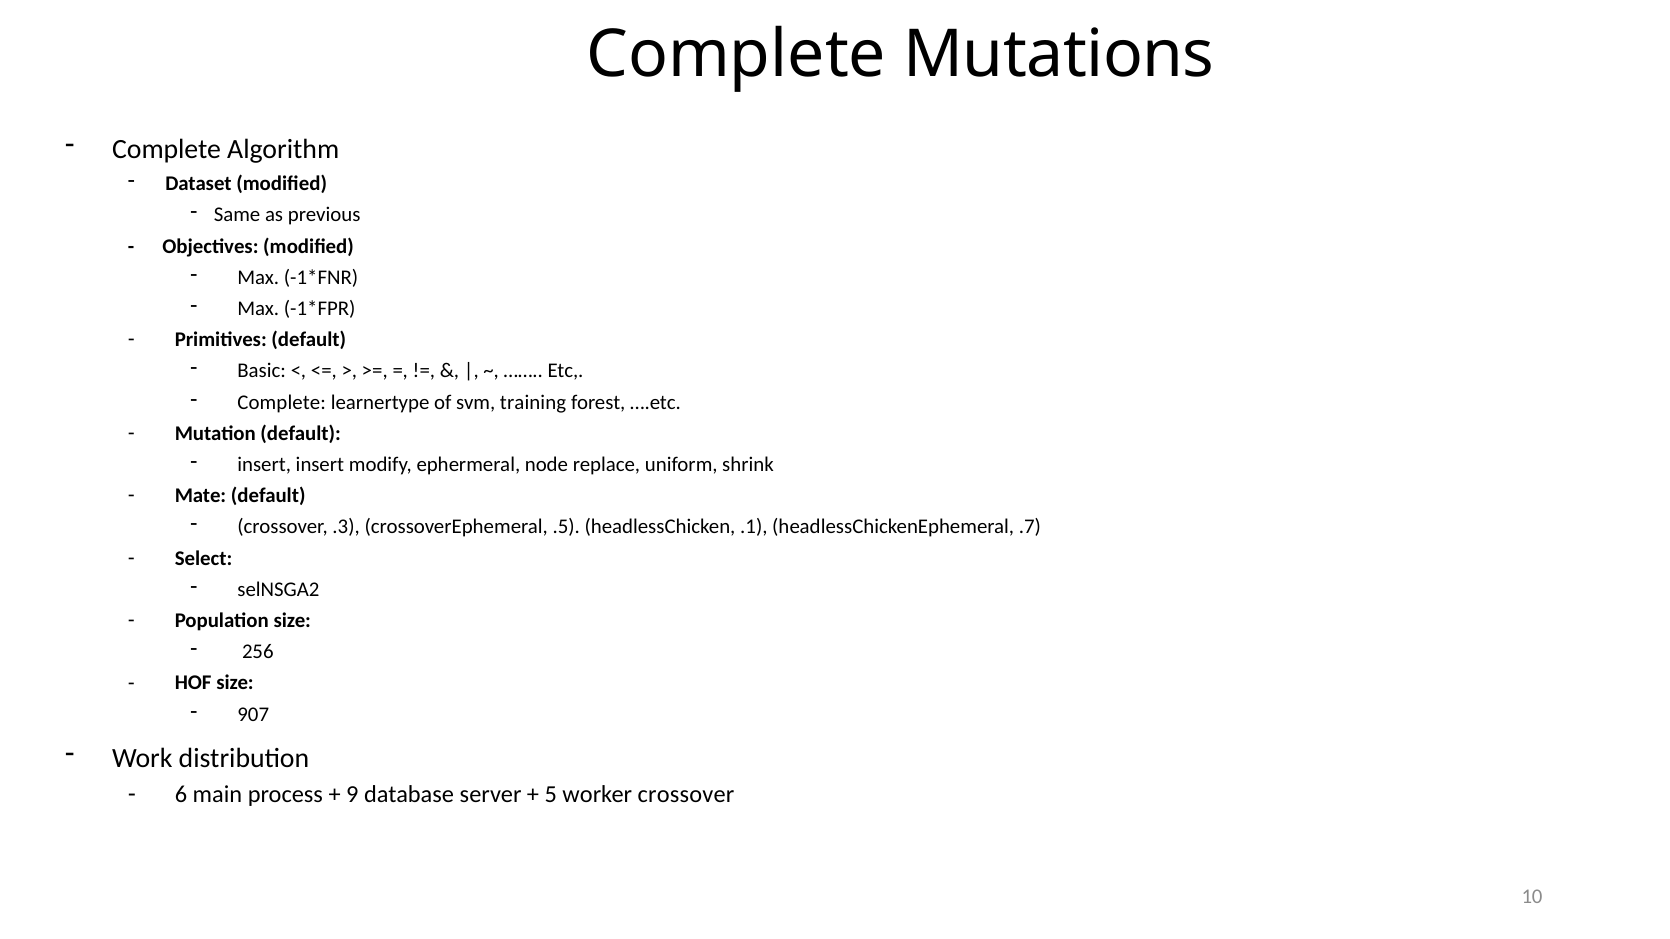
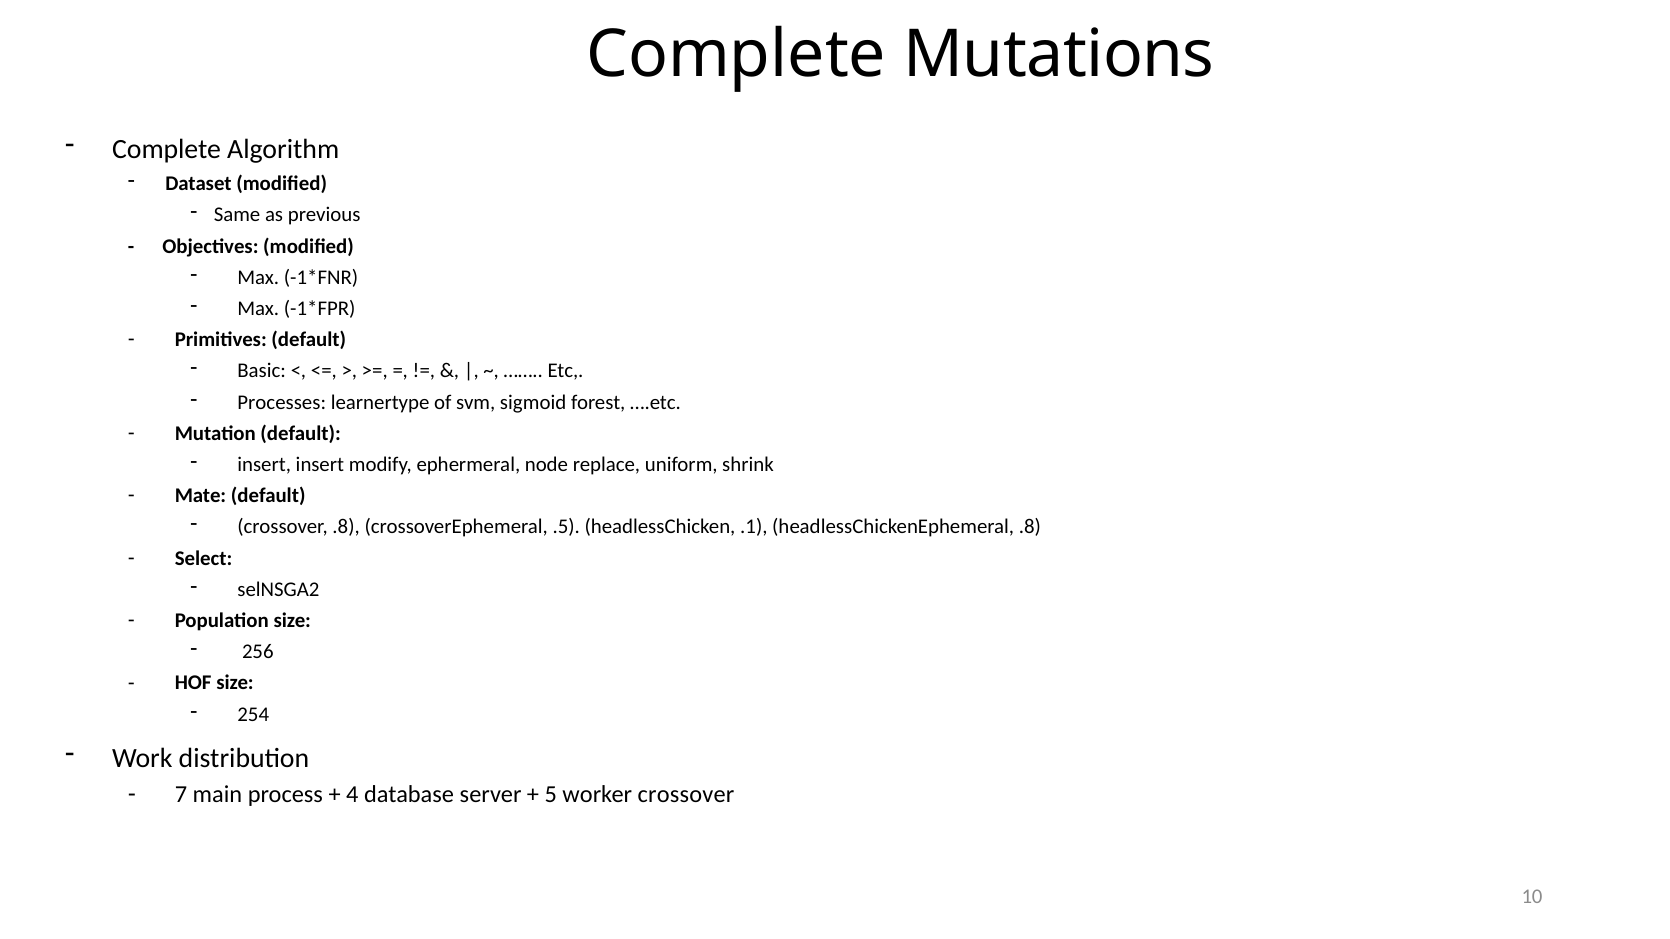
Complete: Complete -> Processes (282, 402)
training: training -> sigmoid (533, 402)
crossover .3: .3 -> .8 (346, 527)
headlessChickenEphemeral .7: .7 -> .8 (1030, 527)
907: 907 -> 254 (253, 715)
6: 6 -> 7 (181, 795)
9: 9 -> 4 (352, 795)
